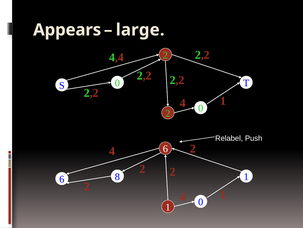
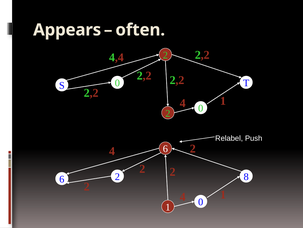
large: large -> often (140, 30)
2 1: 1 -> 8 (246, 176)
6 8: 8 -> 2 (117, 176)
